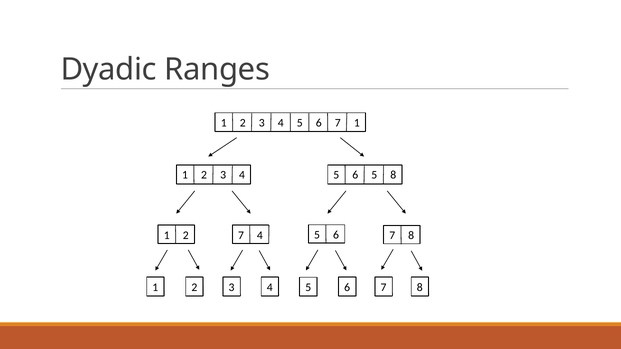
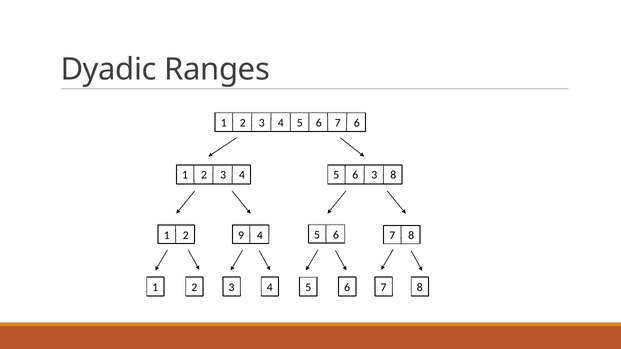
7 1: 1 -> 6 (357, 123)
6 5: 5 -> 3 (374, 175)
2 7: 7 -> 9 (241, 235)
